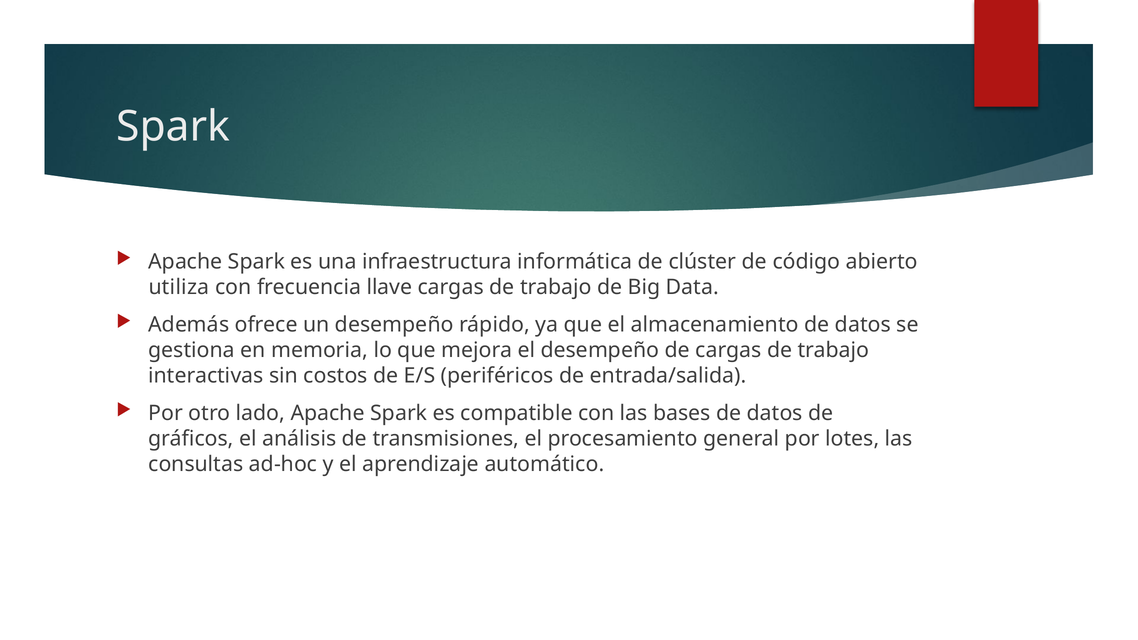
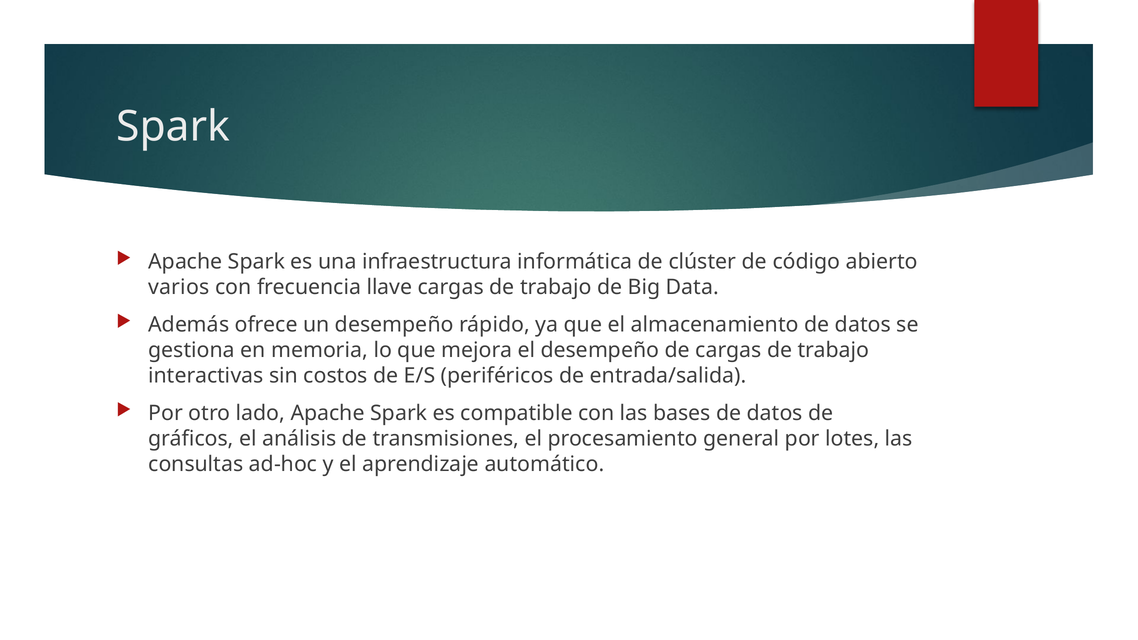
utiliza: utiliza -> varios (179, 287)
